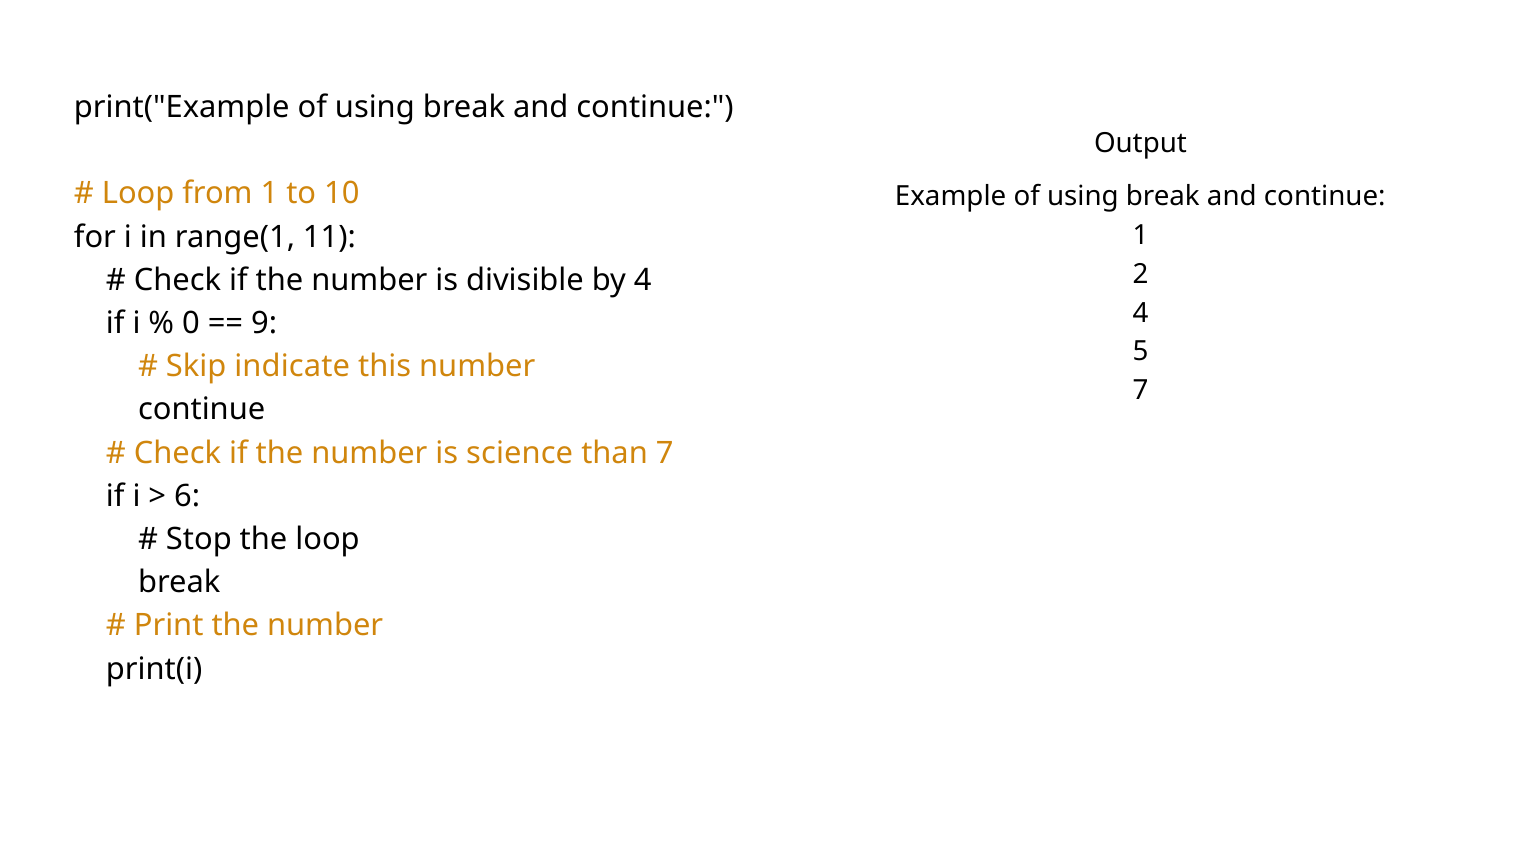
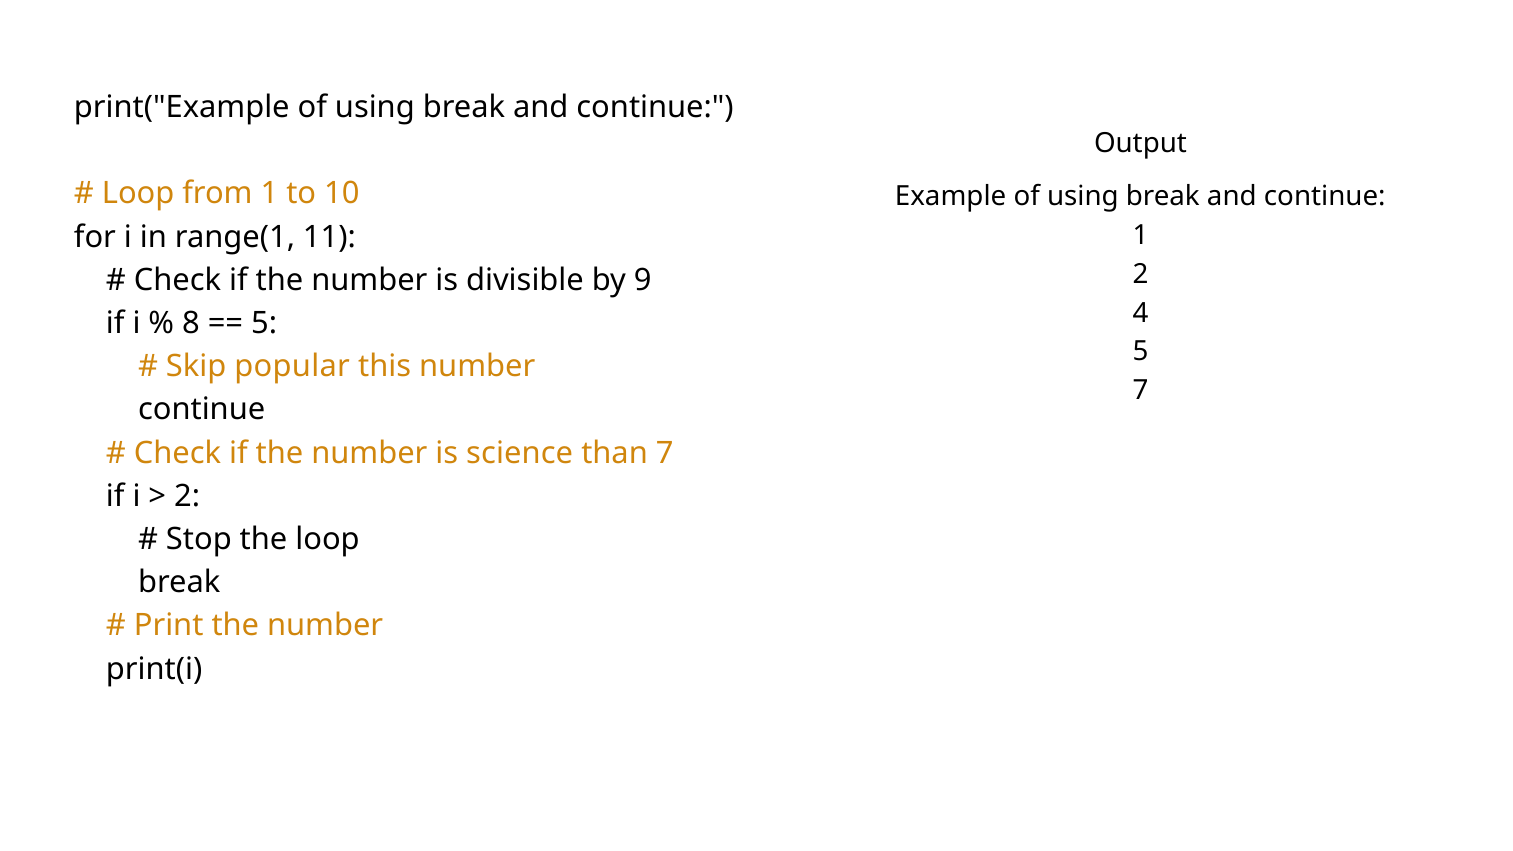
by 4: 4 -> 9 (643, 280)
0: 0 -> 8 (191, 323)
9: 9 -> 5 (264, 323)
indicate: indicate -> popular (292, 367)
6: 6 -> 2 (187, 496)
